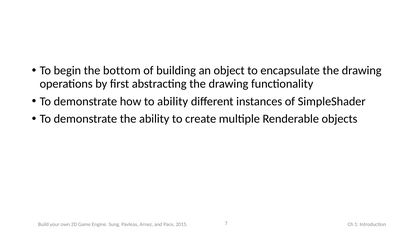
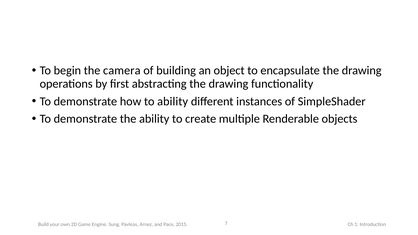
bottom: bottom -> camera (122, 71)
